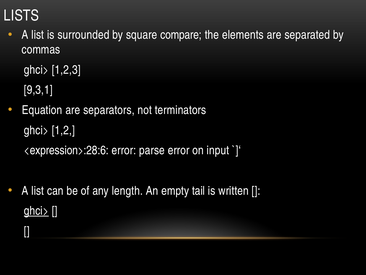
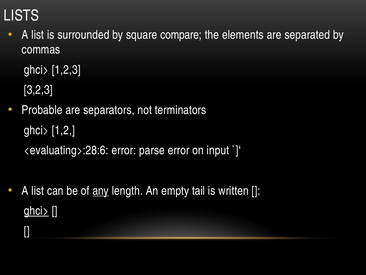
9,3,1: 9,3,1 -> 3,2,3 (38, 90)
Equation: Equation -> Probable (42, 110)
<expression>:28:6: <expression>:28:6 -> <evaluating>:28:6 (66, 150)
any underline: none -> present (101, 190)
